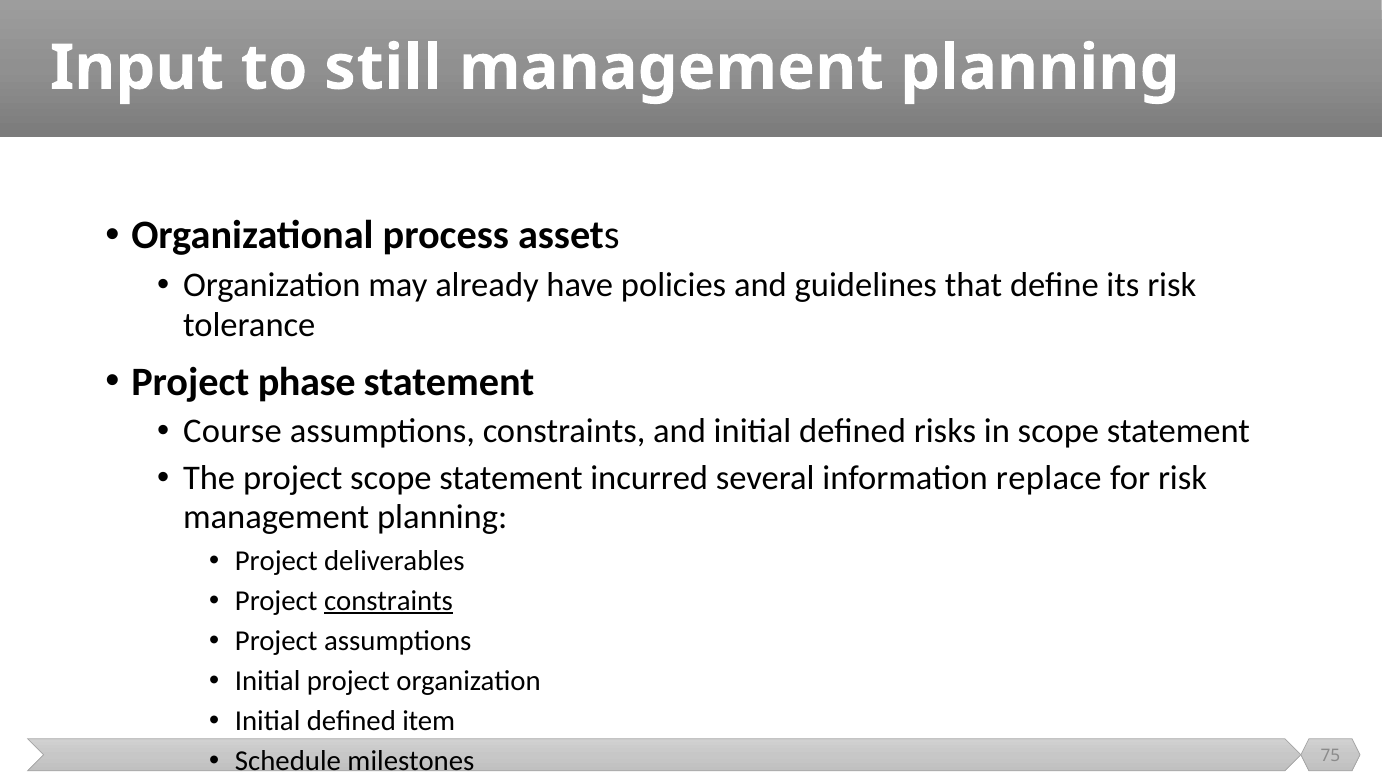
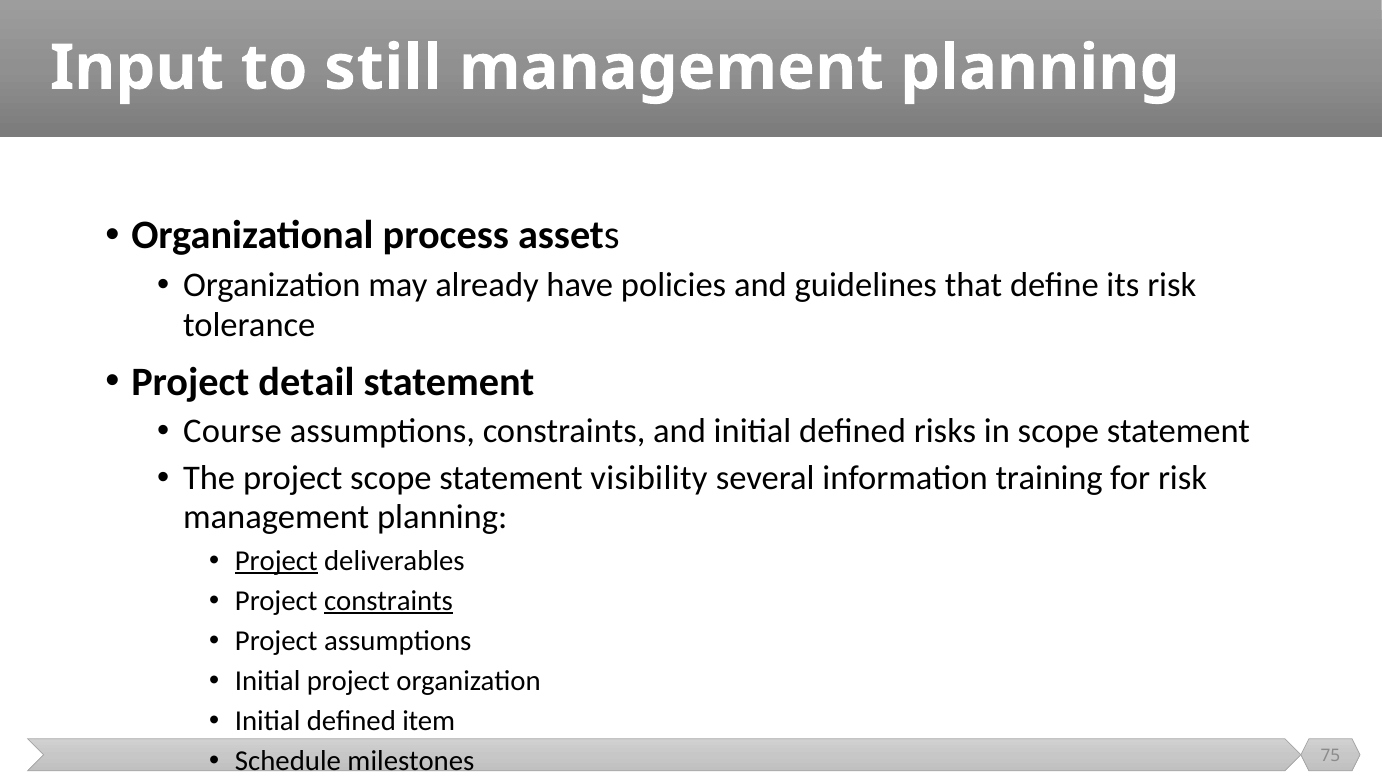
phase: phase -> detail (306, 382)
incurred: incurred -> visibility (649, 478)
replace: replace -> training (1049, 478)
Project underline: none -> present (276, 561)
